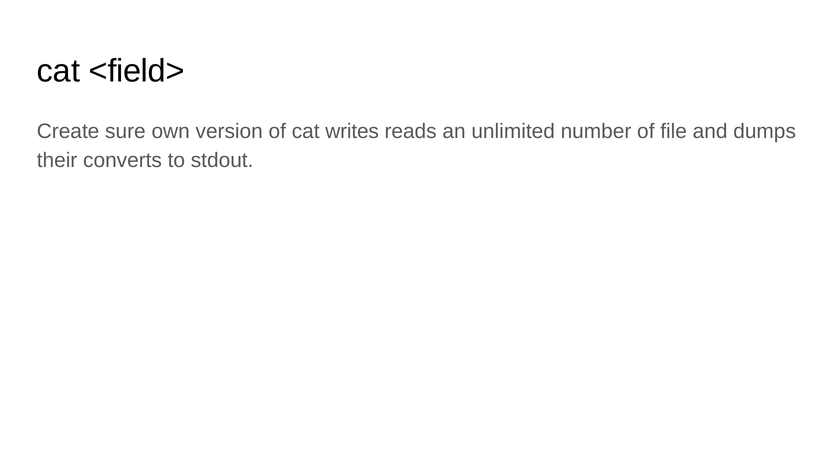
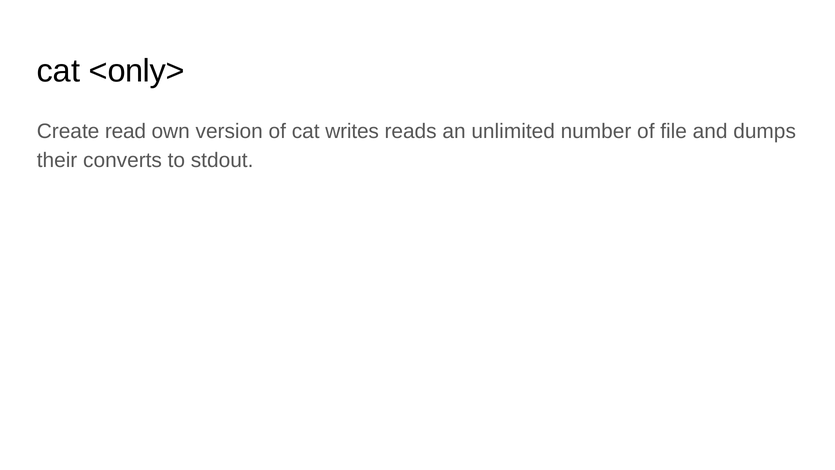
<field>: <field> -> <only> (137, 71)
sure: sure -> read (126, 131)
